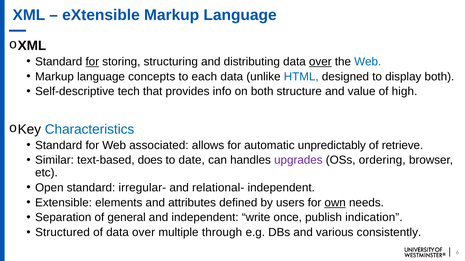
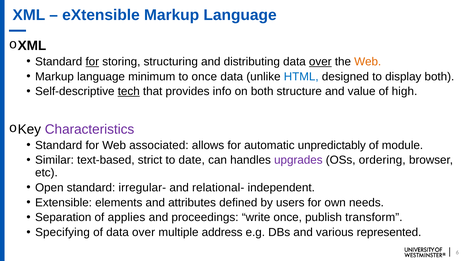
Web colour: blue -> orange (368, 62)
concepts: concepts -> minimum (152, 77)
to each: each -> once (204, 77)
tech underline: none -> present (129, 92)
Characteristics colour: blue -> purple (90, 130)
retrieve: retrieve -> module (402, 146)
does: does -> strict (150, 161)
own underline: present -> none (335, 203)
general: general -> applies (126, 218)
and independent: independent -> proceedings (205, 218)
indication: indication -> transform (374, 218)
Structured: Structured -> Specifying (63, 233)
through: through -> address (222, 233)
consistently: consistently -> represented (389, 233)
